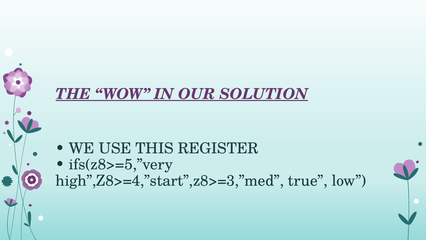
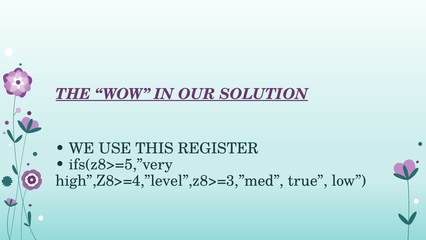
high”,Z8>=4,”start”,z8>=3,”med: high”,Z8>=4,”start”,z8>=3,”med -> high”,Z8>=4,”level”,z8>=3,”med (170, 180)
